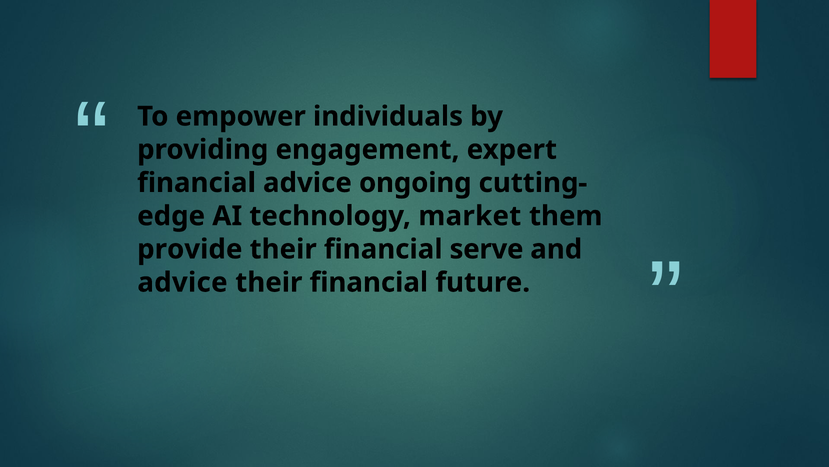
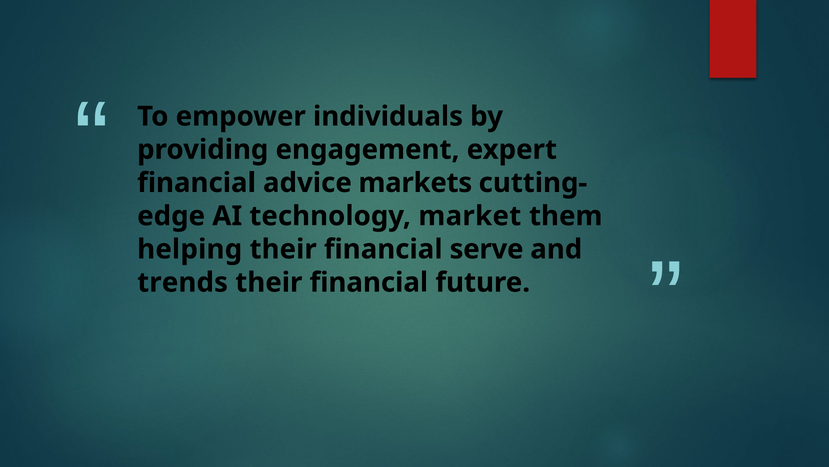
ongoing: ongoing -> markets (415, 183)
provide: provide -> helping (190, 249)
advice: advice -> trends (183, 282)
